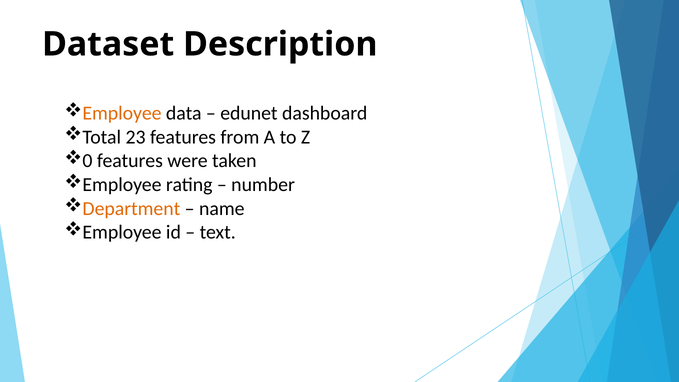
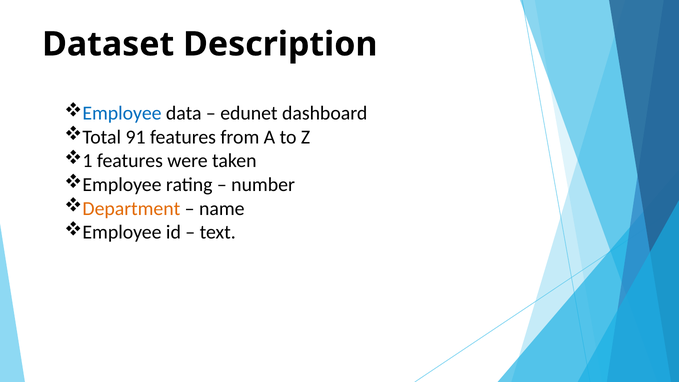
Employee colour: orange -> blue (122, 113)
23: 23 -> 91 (136, 137)
0: 0 -> 1 (87, 161)
